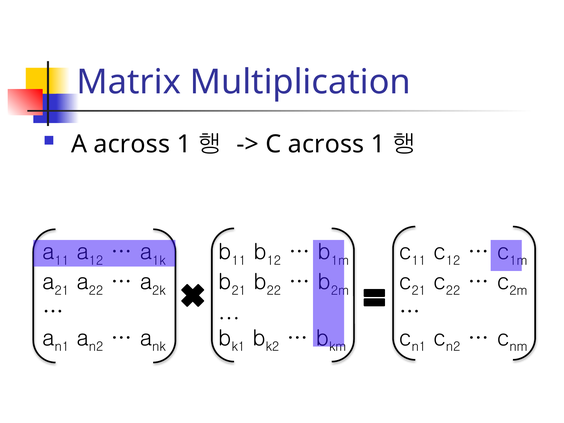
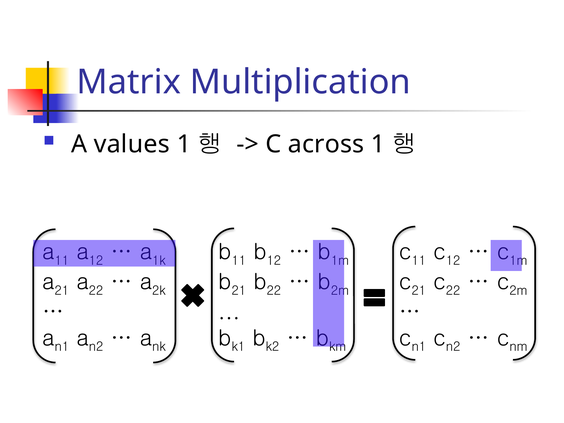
A across: across -> values (132, 144)
